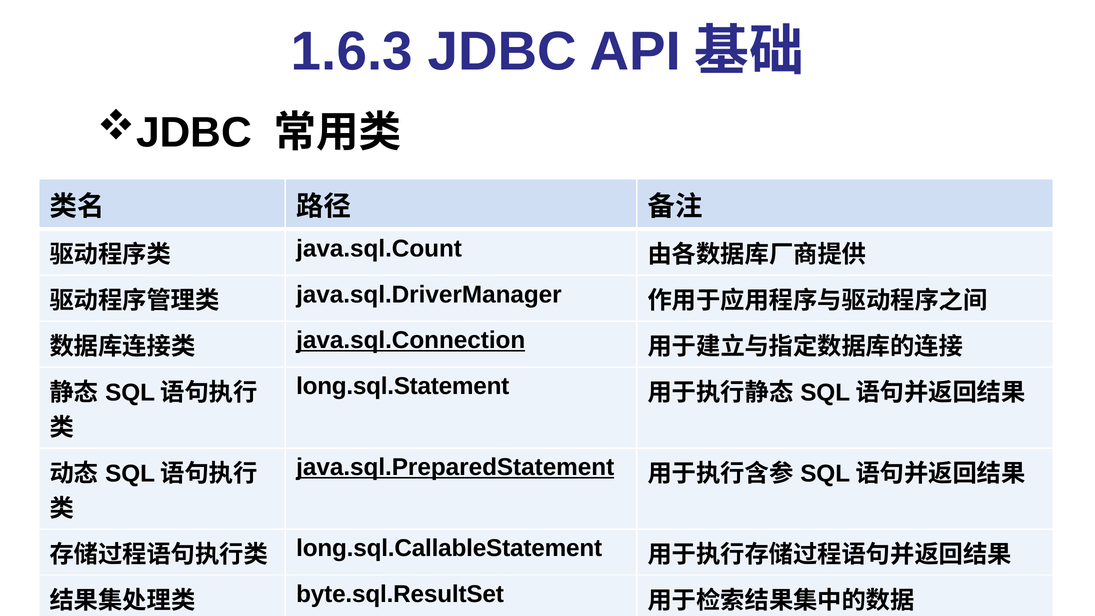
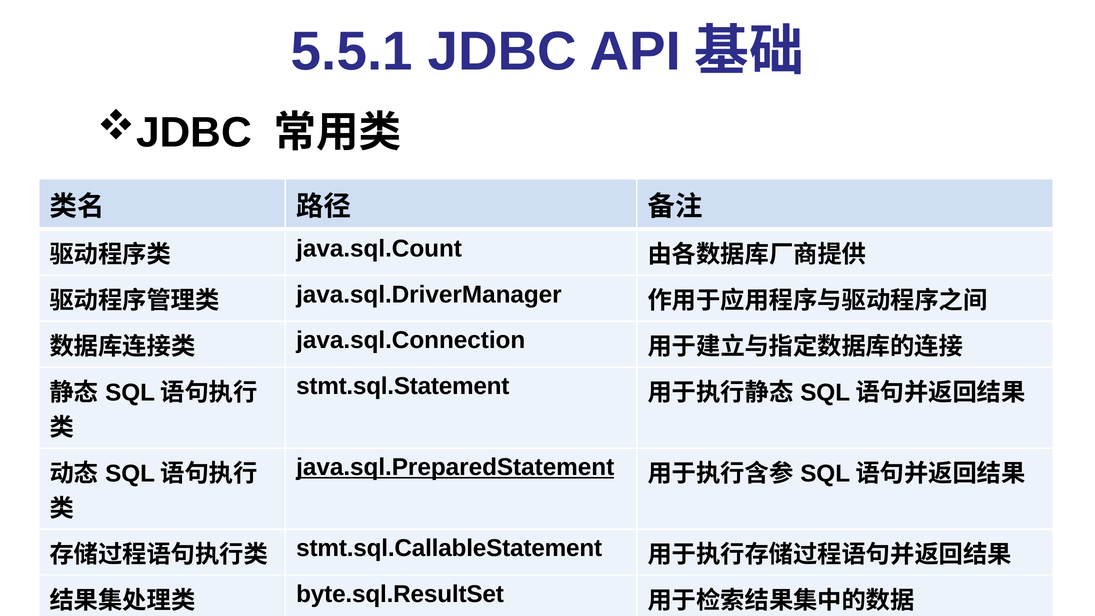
1.6.3: 1.6.3 -> 5.5.1 (352, 52)
java.sql.Connection underline: present -> none (411, 340)
long.sql.Statement: long.sql.Statement -> stmt.sql.Statement (403, 386)
long.sql.CallableStatement: long.sql.CallableStatement -> stmt.sql.CallableStatement (449, 548)
